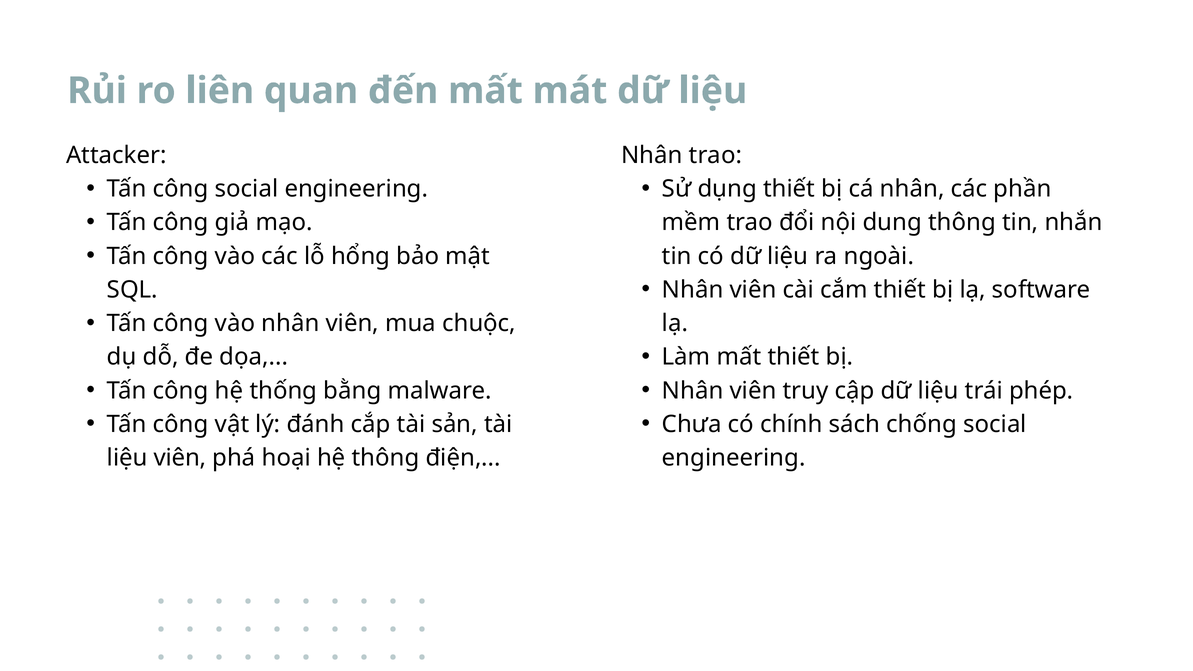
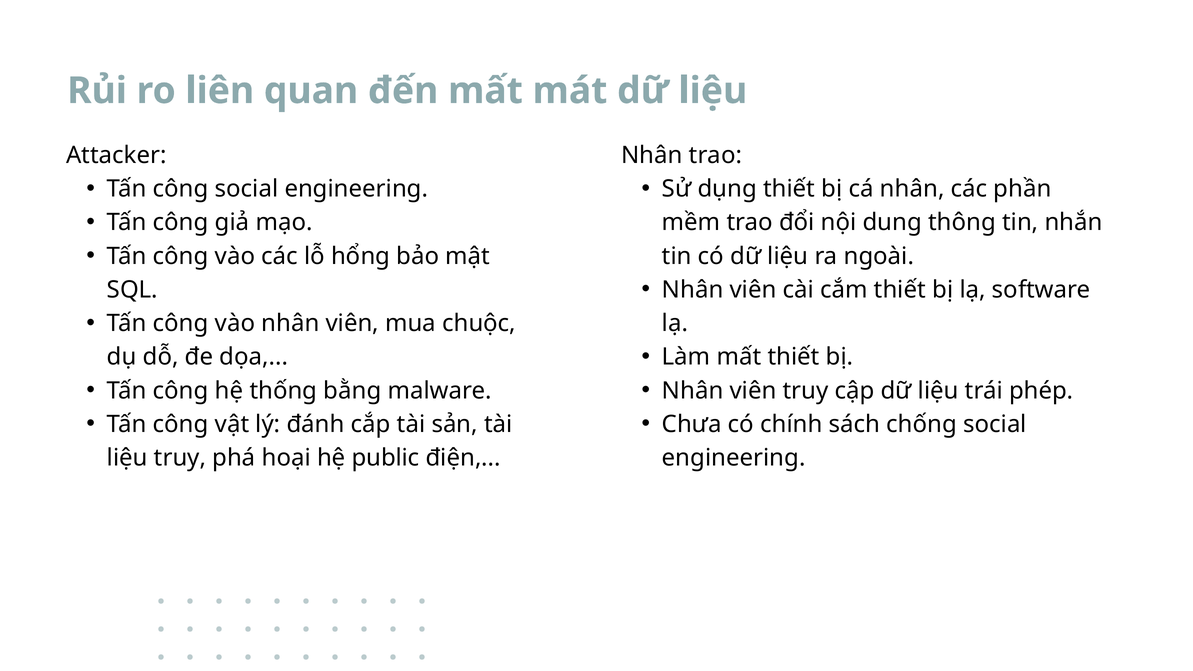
liệu viên: viên -> truy (180, 458)
hệ thông: thông -> public (386, 458)
